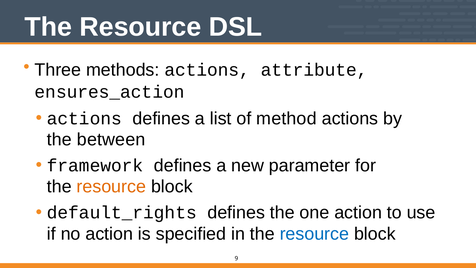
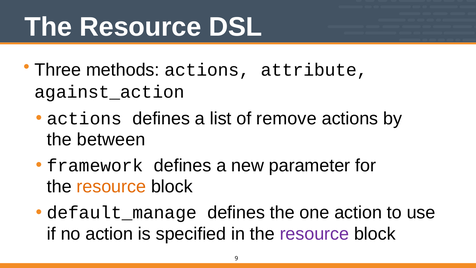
ensures_action: ensures_action -> against_action (110, 92)
method: method -> remove (286, 118)
default_rights: default_rights -> default_manage (122, 213)
resource colour: blue -> purple (314, 234)
